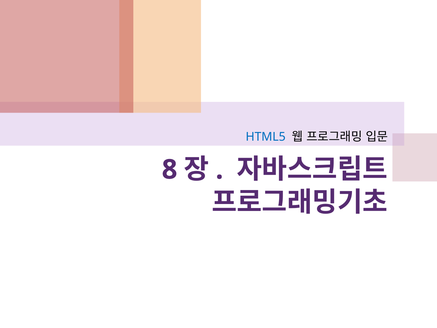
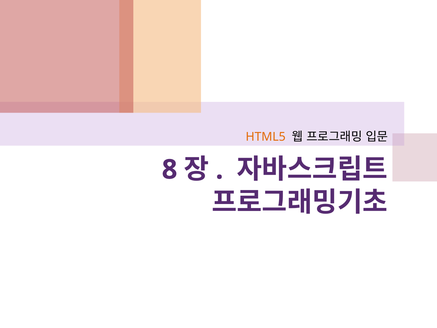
HTML5 colour: blue -> orange (266, 137)
